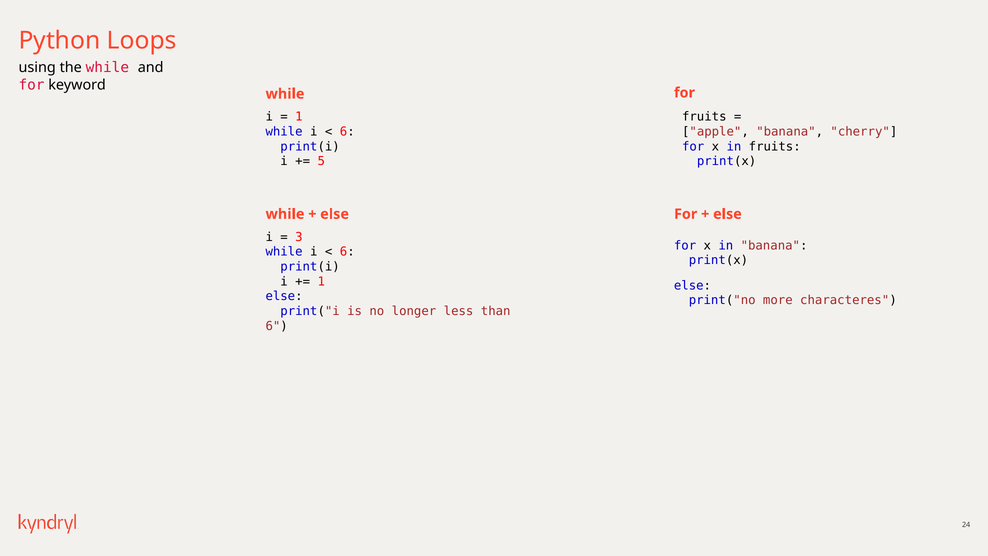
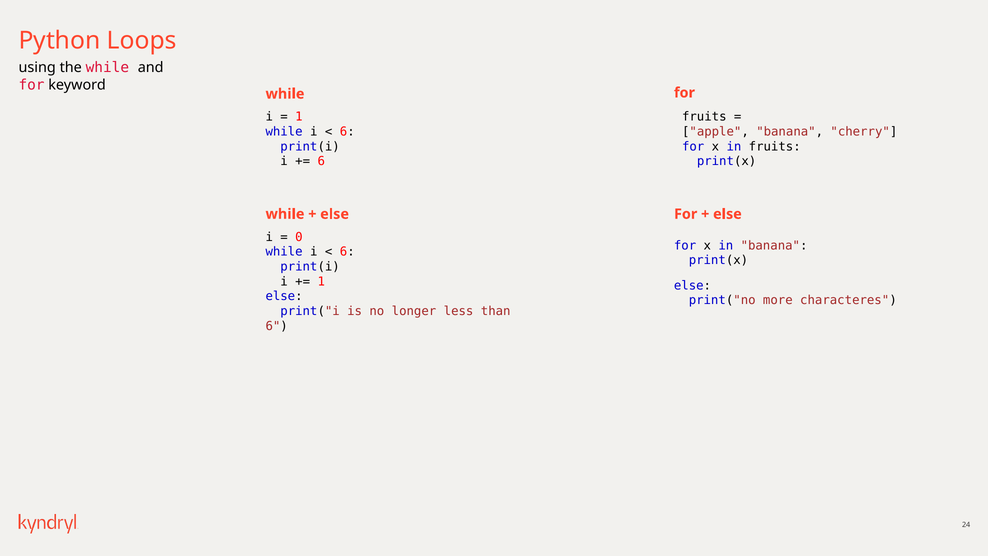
5: 5 -> 6 (321, 161)
3: 3 -> 0 (299, 237)
